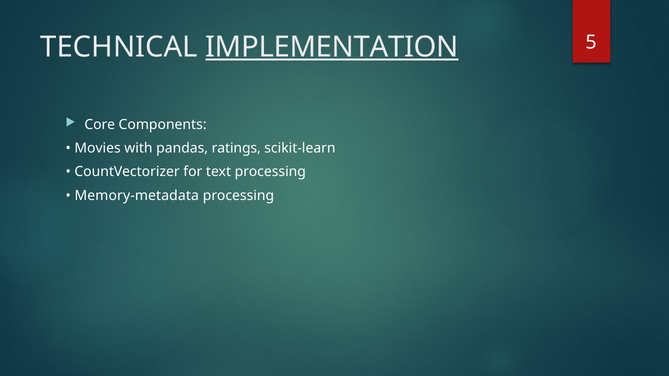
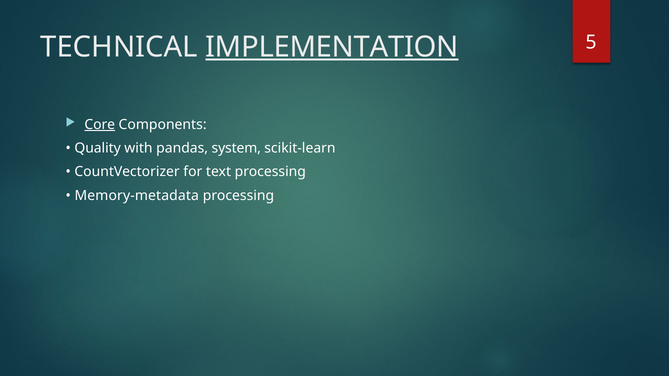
Core underline: none -> present (100, 125)
Movies: Movies -> Quality (98, 148)
ratings: ratings -> system (236, 148)
